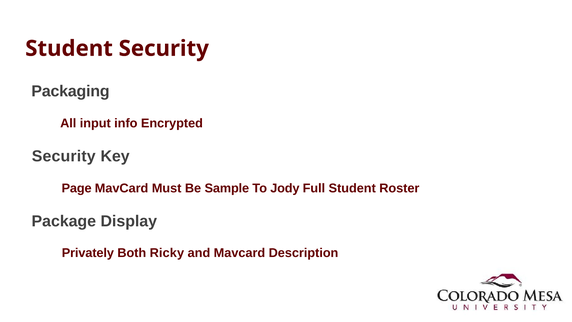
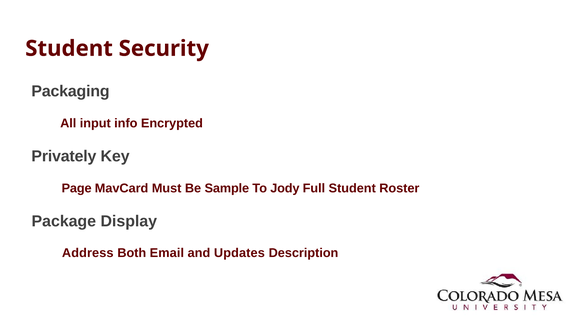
Security: Security -> Privately (64, 156)
Privately: Privately -> Address (88, 253)
Ricky: Ricky -> Email (167, 253)
and Mavcard: Mavcard -> Updates (239, 253)
